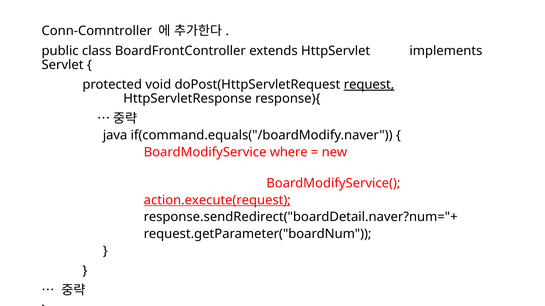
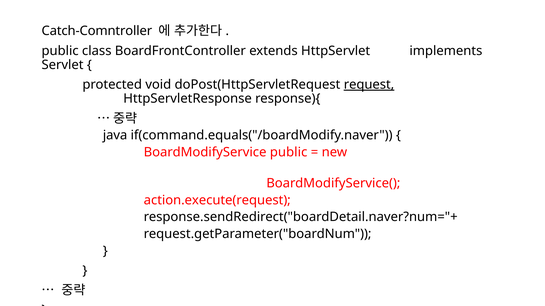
Conn-Comntroller: Conn-Comntroller -> Catch-Comntroller (97, 31)
BoardModifyService where: where -> public (289, 152)
action.execute(request underline: present -> none (217, 200)
